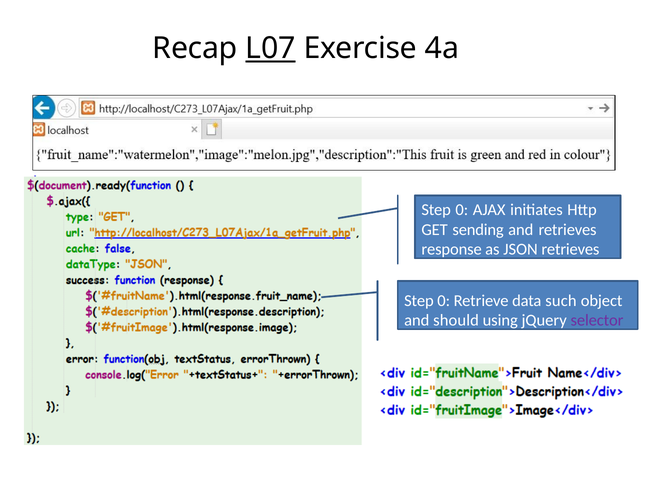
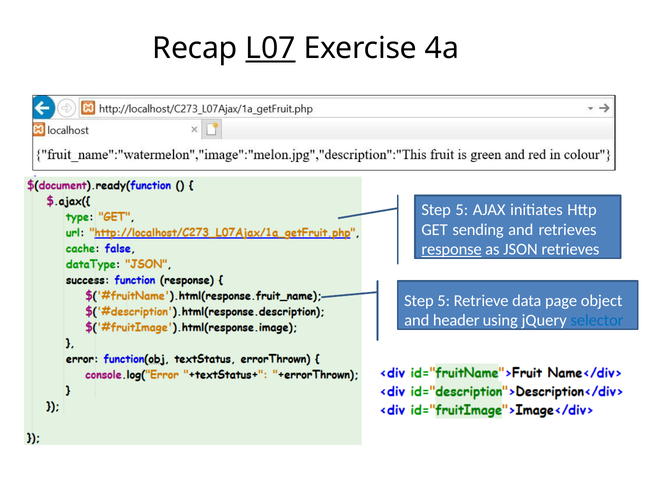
0: 0 -> 5 (462, 210)
response underline: none -> present (452, 249)
0: 0 -> 5 (444, 300)
such: such -> page (561, 300)
should: should -> header (456, 320)
selector colour: purple -> blue (597, 320)
